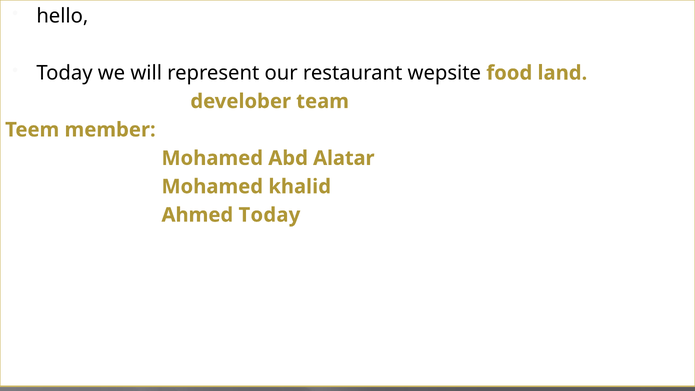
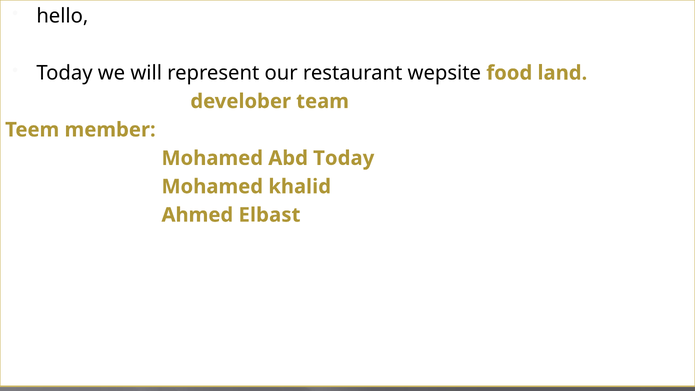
Abd Alatar: Alatar -> Today (344, 158)
Ahmed Today: Today -> Elbast (269, 215)
